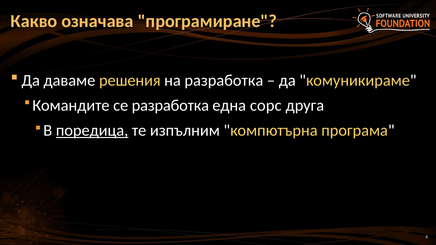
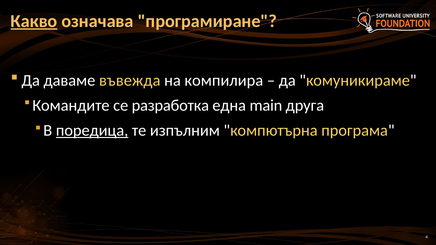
Какво underline: none -> present (34, 21)
решения: решения -> въвежда (130, 80)
на разработка: разработка -> компилира (224, 80)
сорс: сорс -> main (266, 105)
